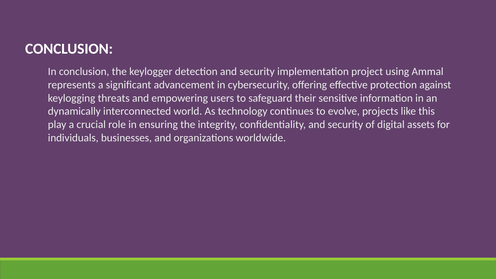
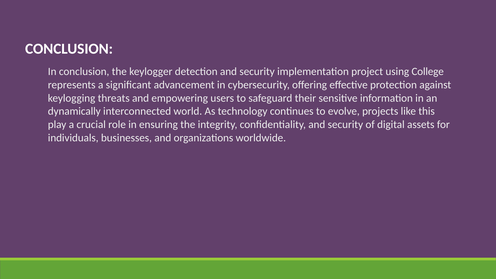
Ammal: Ammal -> College (428, 72)
